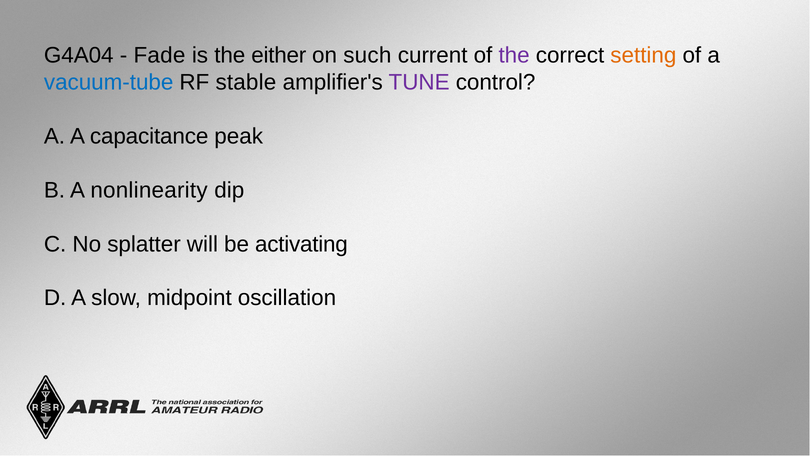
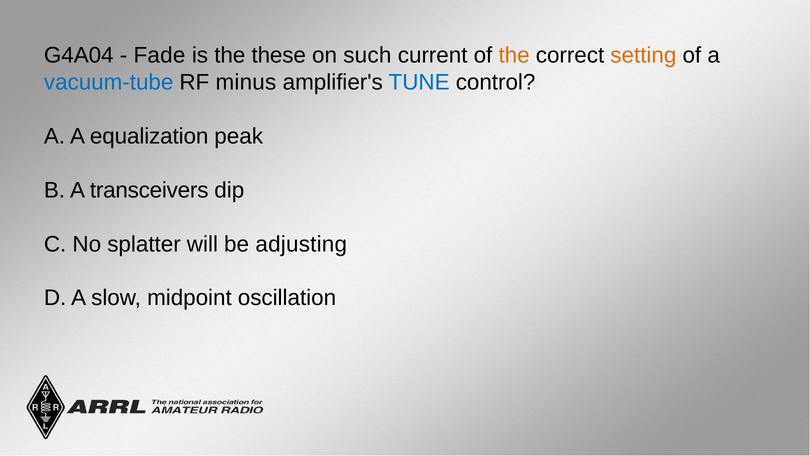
either: either -> these (279, 55)
the colour: purple -> orange (514, 55)
stable: stable -> minus (246, 82)
TUNE colour: purple -> blue (419, 82)
capacitance: capacitance -> equalization (149, 136)
nonlinearity: nonlinearity -> transceivers (149, 190)
activating: activating -> adjusting (301, 244)
